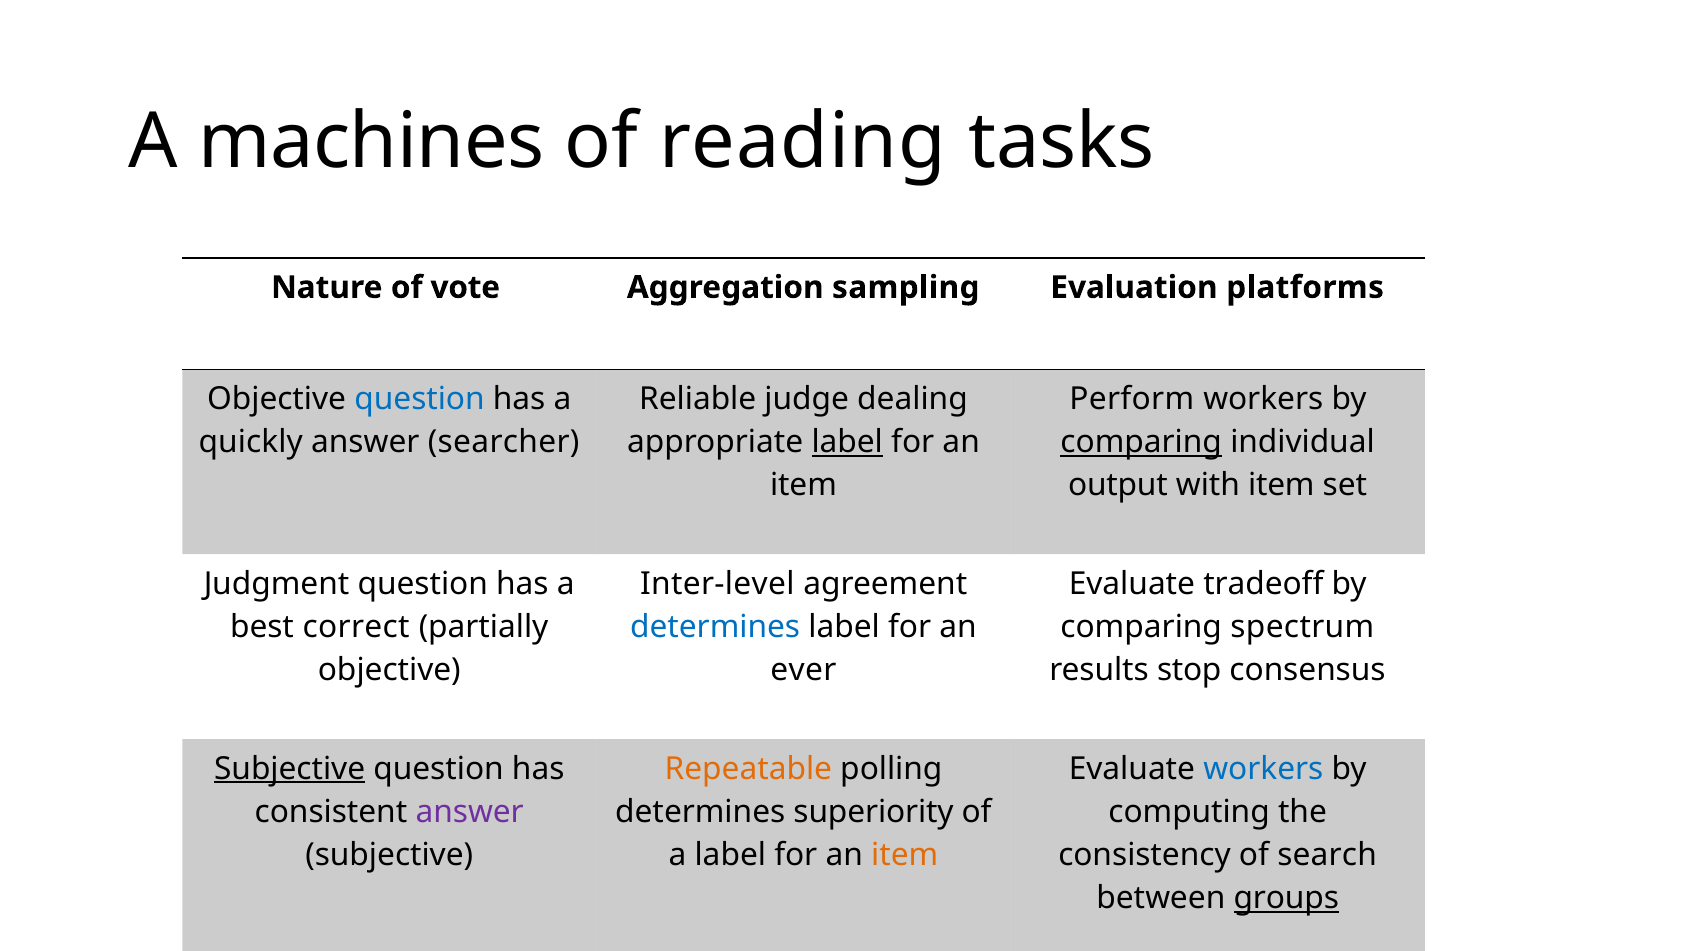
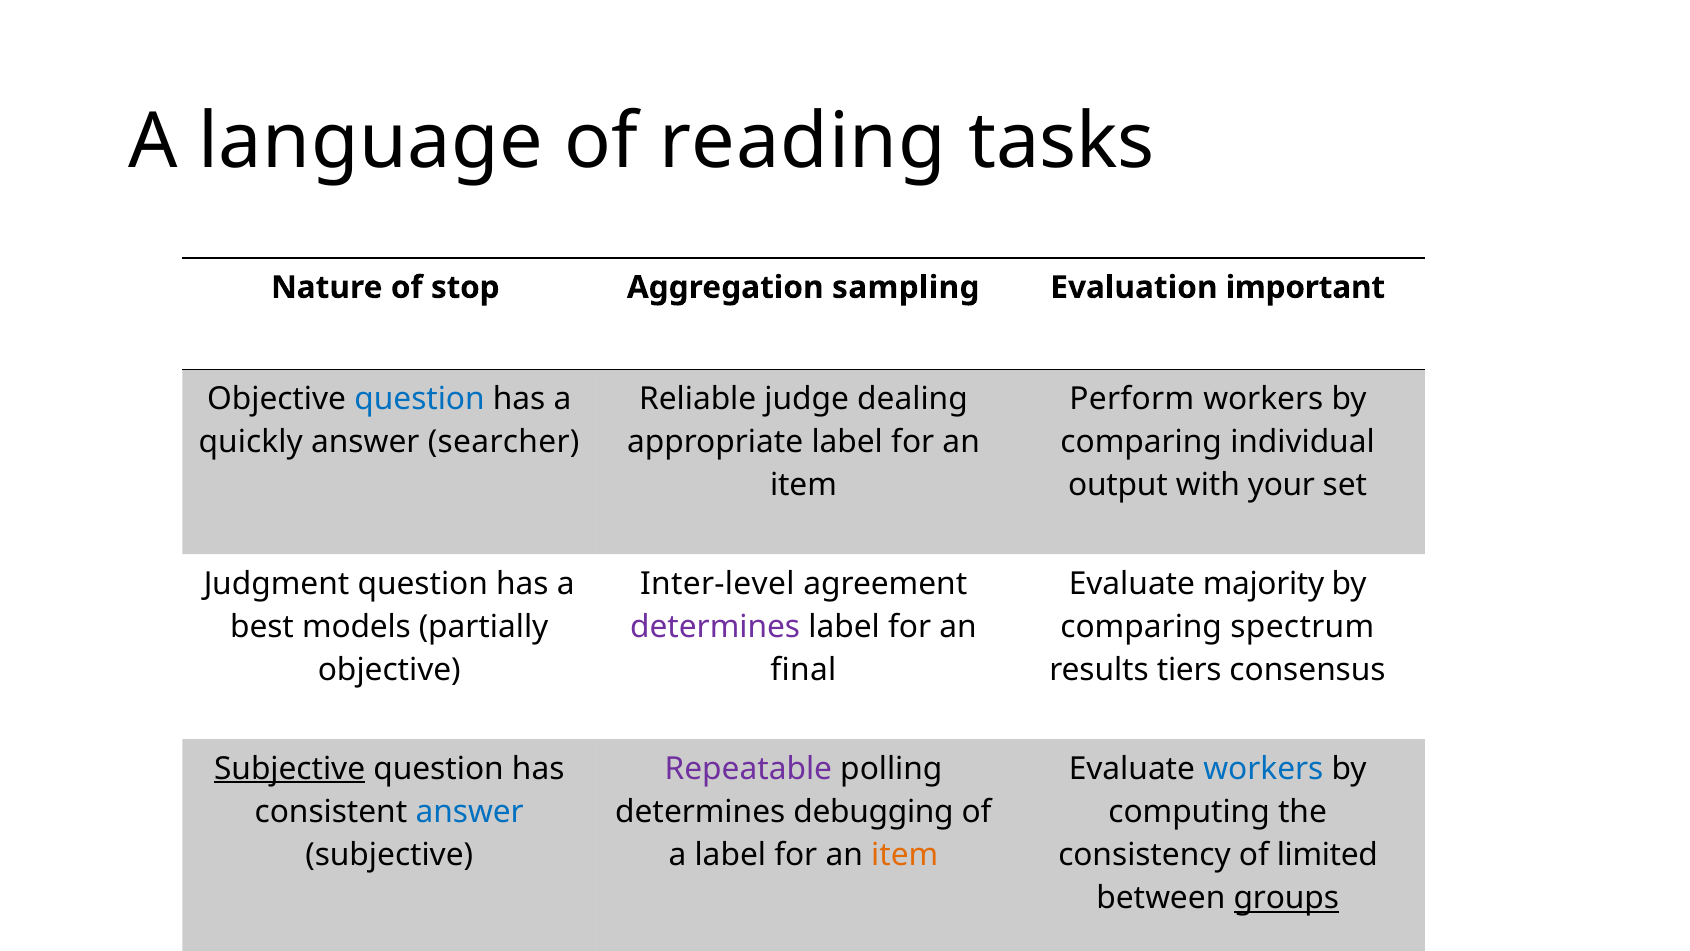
machines: machines -> language (371, 142)
vote: vote -> stop (465, 287)
platforms: platforms -> important (1305, 287)
label underline: present -> none (847, 442)
comparing underline: present -> none (1141, 442)
with item: item -> your (1281, 485)
tradeoff: tradeoff -> majority (1264, 584)
correct: correct -> models (356, 627)
determines colour: blue -> purple (715, 627)
ever: ever -> final (803, 670)
stop: stop -> tiers (1189, 670)
Repeatable colour: orange -> purple (748, 768)
answer colour: purple -> blue (470, 812)
superiority: superiority -> debugging (874, 812)
search: search -> limited (1327, 855)
